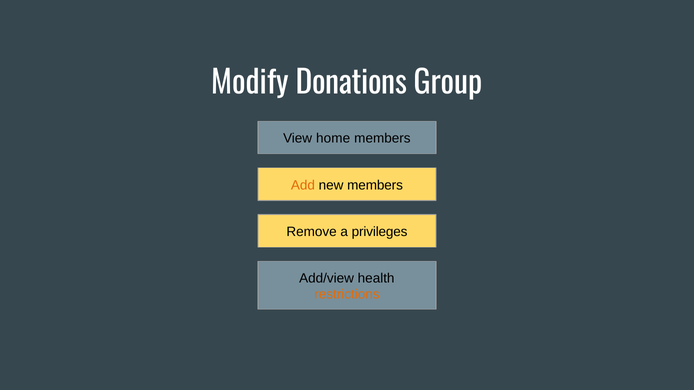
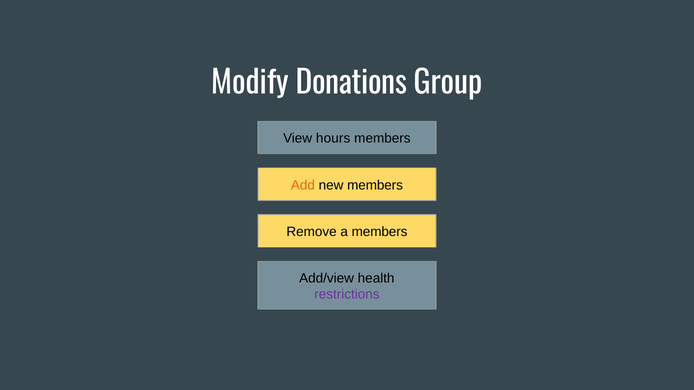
home: home -> hours (333, 139)
a privileges: privileges -> members (380, 232)
restrictions colour: orange -> purple (347, 295)
